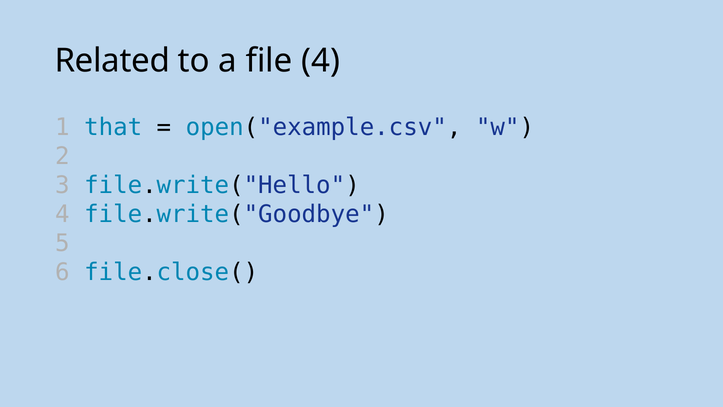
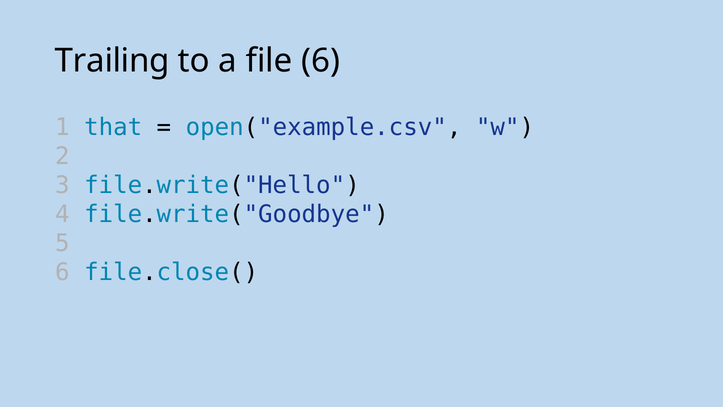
Related: Related -> Trailing (112, 61)
file 4: 4 -> 6 (321, 61)
